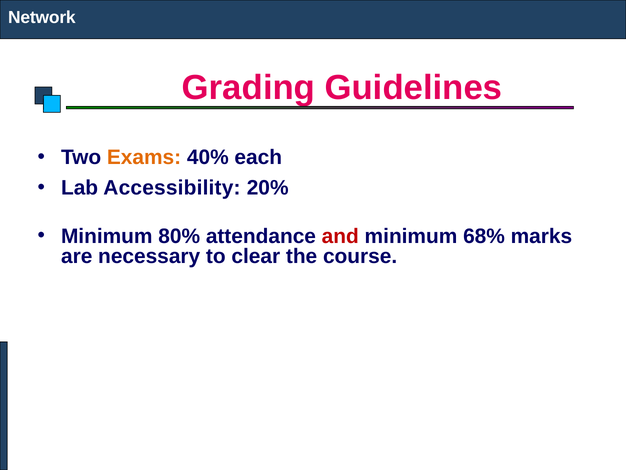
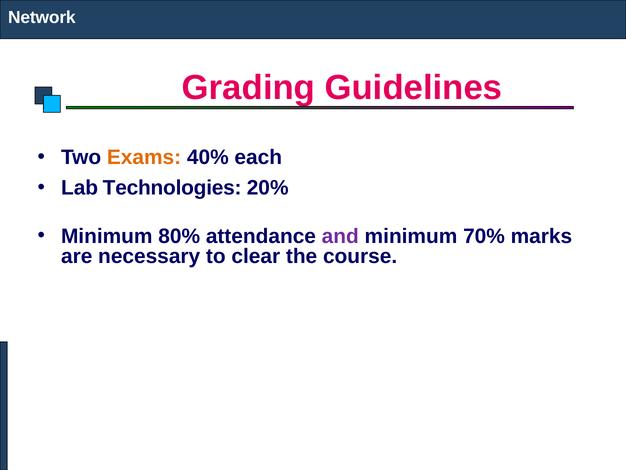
Accessibility: Accessibility -> Technologies (172, 188)
and colour: red -> purple (340, 236)
68%: 68% -> 70% (484, 236)
